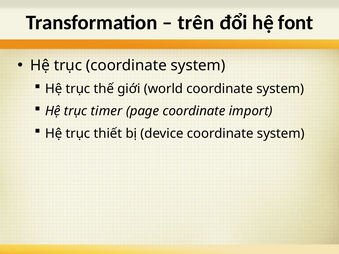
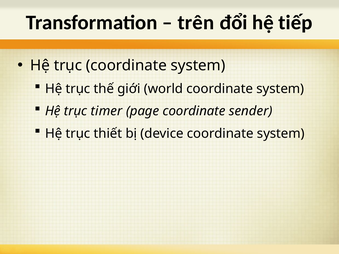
font: font -> tiếp (295, 23)
import: import -> sender (251, 111)
